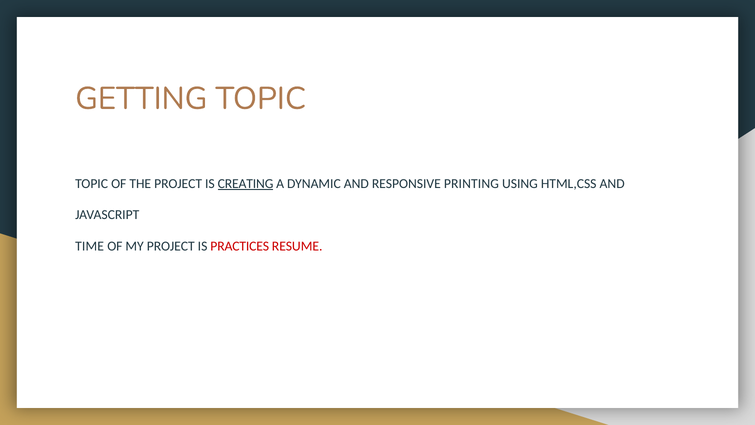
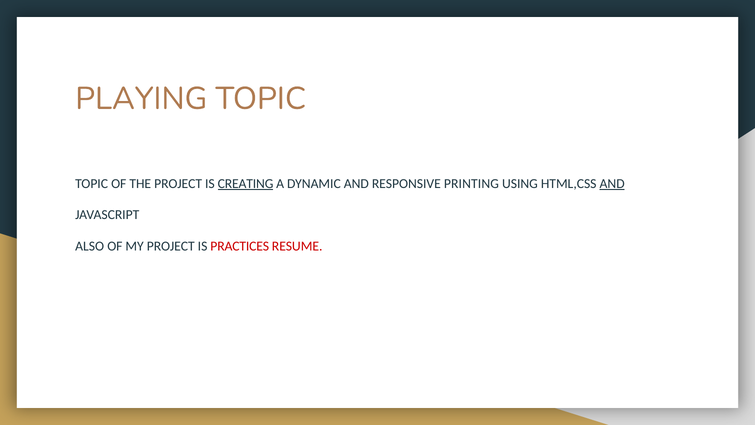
GETTING: GETTING -> PLAYING (141, 98)
AND underline: none -> present (612, 183)
TIME: TIME -> ALSO (90, 246)
